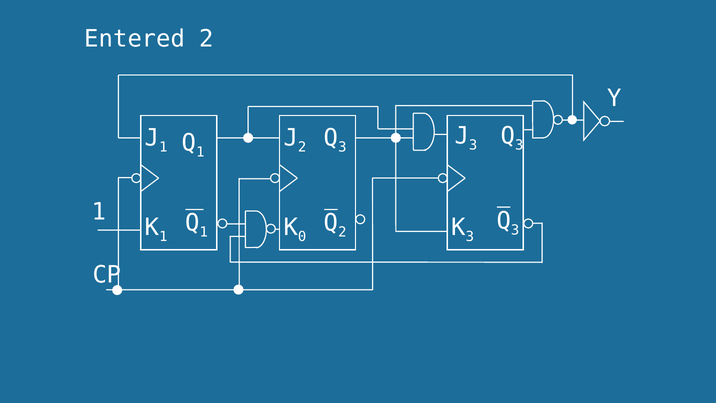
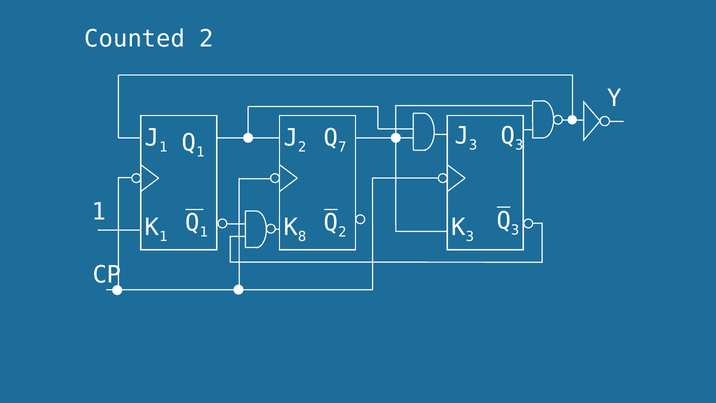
Entered: Entered -> Counted (135, 39)
3: 3 -> 7 (342, 147)
0: 0 -> 8 (302, 237)
